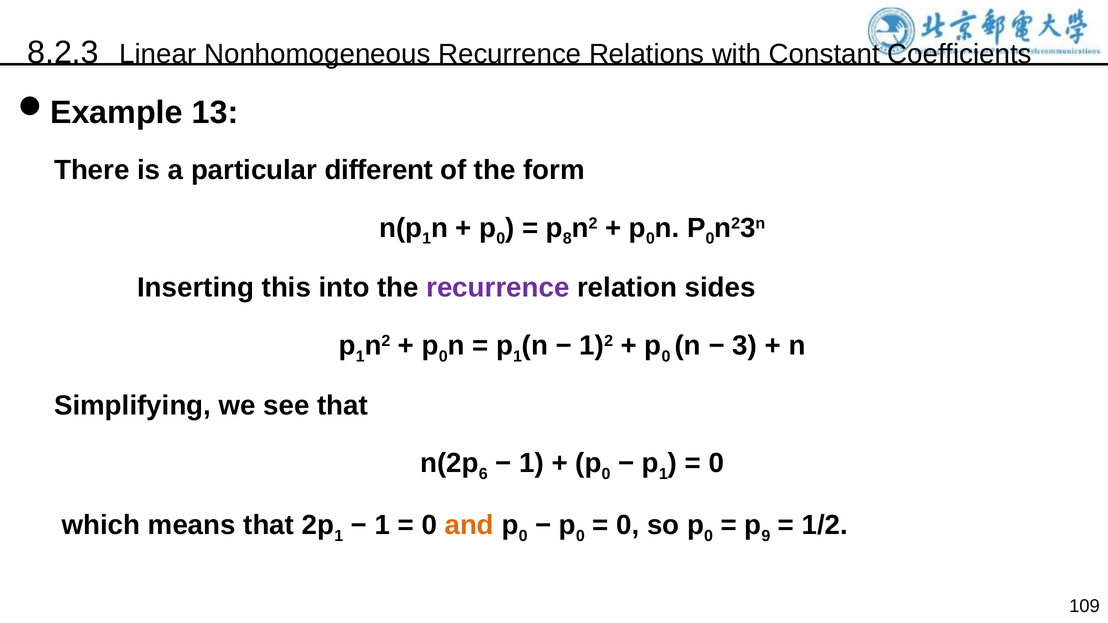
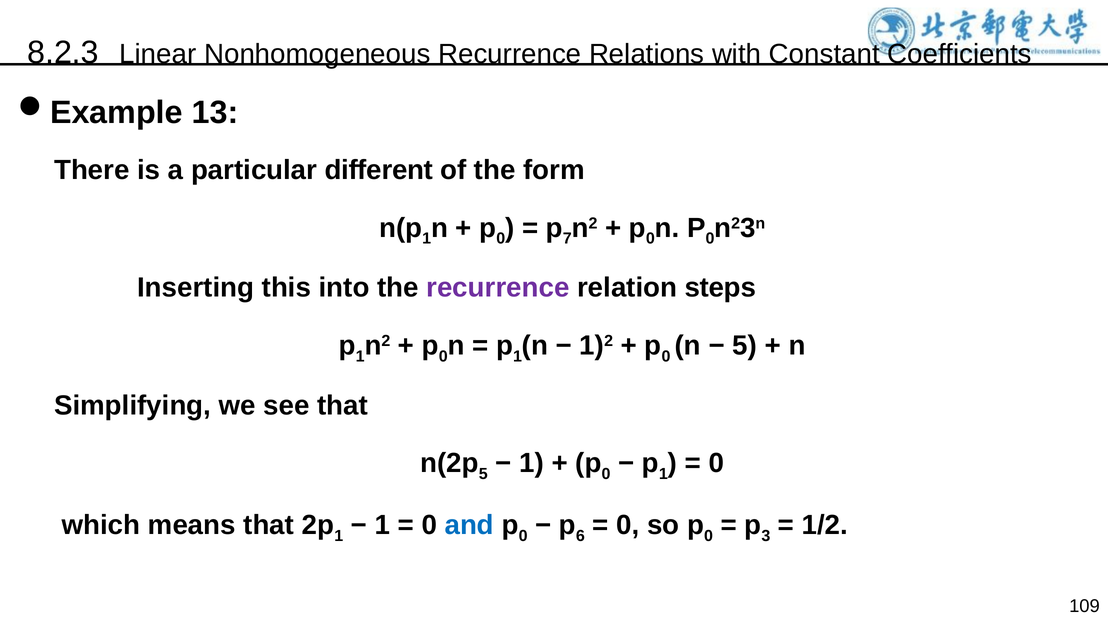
8: 8 -> 7 (567, 239)
sides: sides -> steps (720, 288)
3: 3 -> 5 (745, 346)
6: 6 -> 5 (483, 474)
and colour: orange -> blue (469, 526)
0: 0 -> 6 (580, 536)
9: 9 -> 3 (766, 536)
